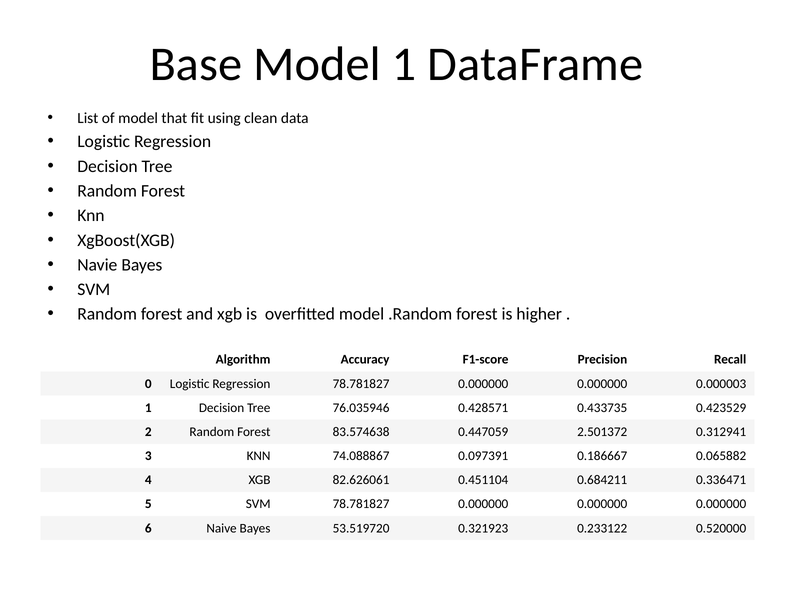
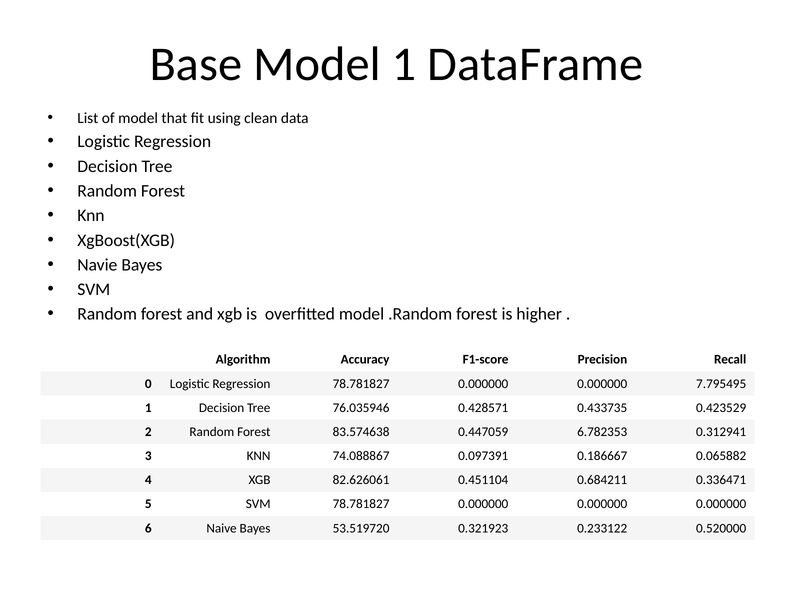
0.000003: 0.000003 -> 7.795495 (721, 384)
2.501372: 2.501372 -> 6.782353 (602, 432)
